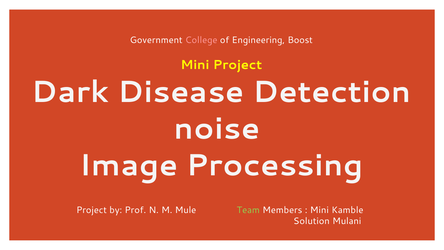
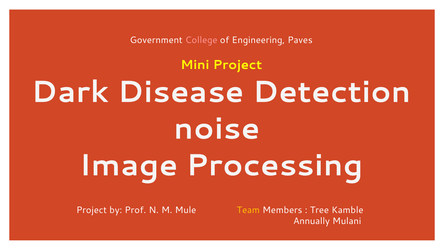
Boost: Boost -> Paves (300, 40)
Team colour: light green -> yellow (248, 210)
Mini: Mini -> Tree (319, 210)
Solution: Solution -> Annually (312, 221)
